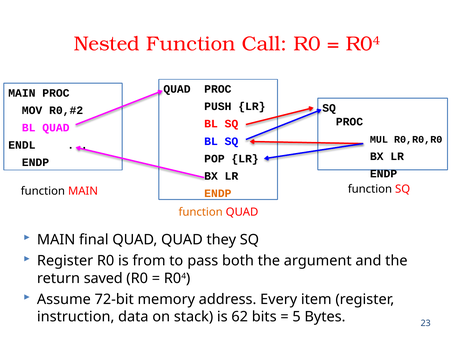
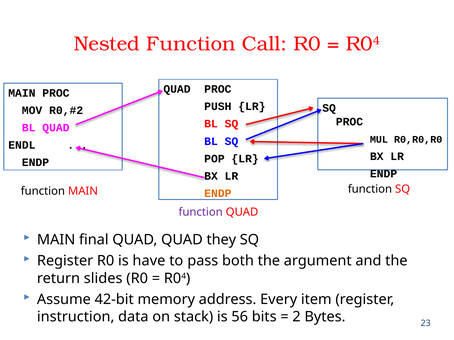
function colour: orange -> purple (201, 212)
from: from -> have (149, 261)
saved: saved -> slides (103, 279)
72-bit: 72-bit -> 42-bit (114, 300)
62: 62 -> 56 (240, 317)
5: 5 -> 2 (297, 317)
